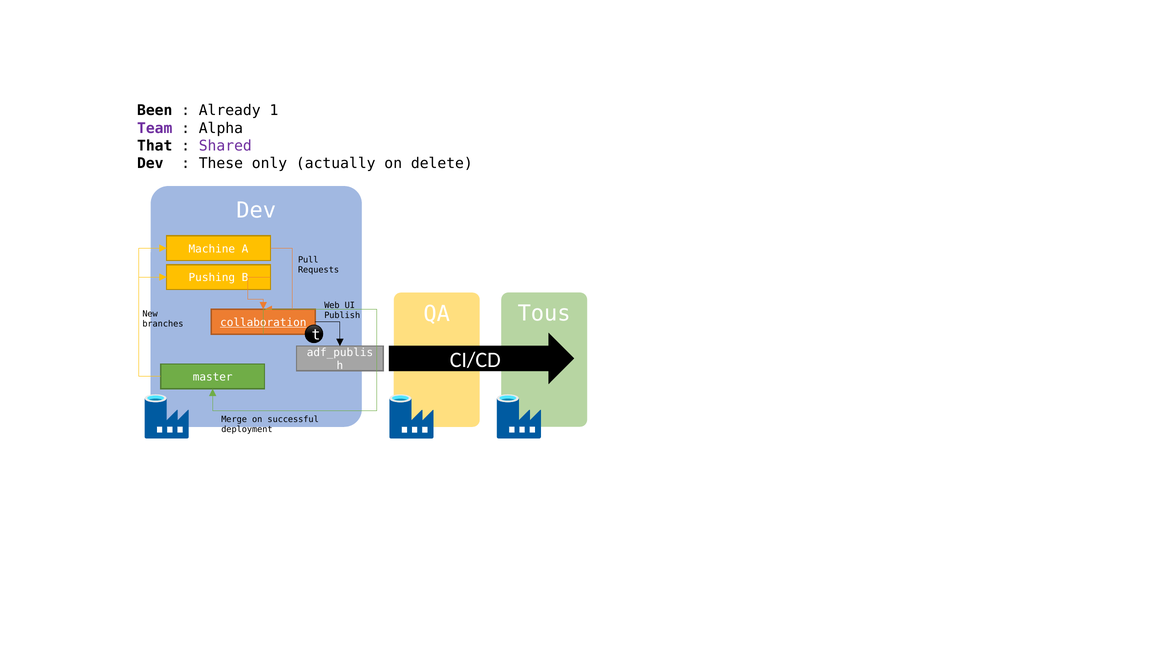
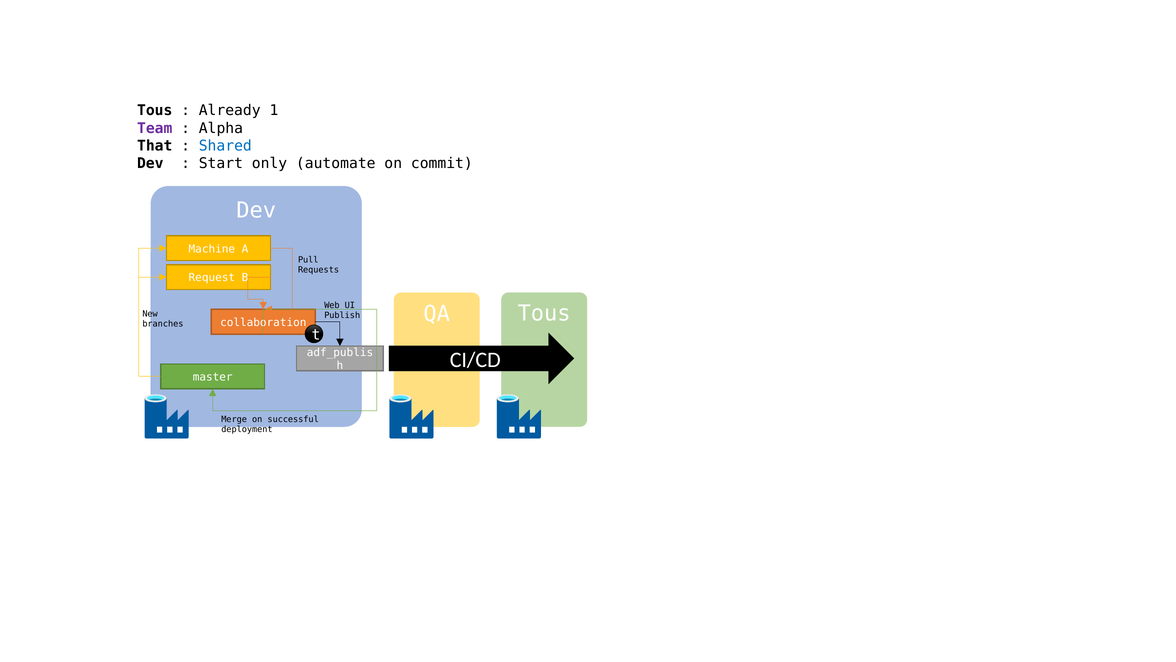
Been: Been -> Tous (155, 111)
Shared colour: purple -> blue (225, 146)
These: These -> Start (221, 163)
actually: actually -> automate (336, 163)
delete: delete -> commit (442, 163)
Pushing: Pushing -> Request (212, 278)
collaboration underline: present -> none (263, 322)
